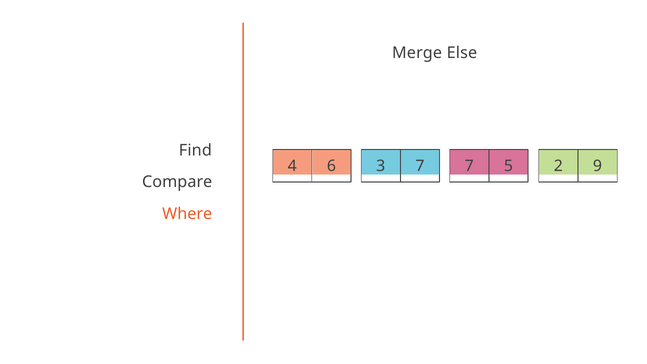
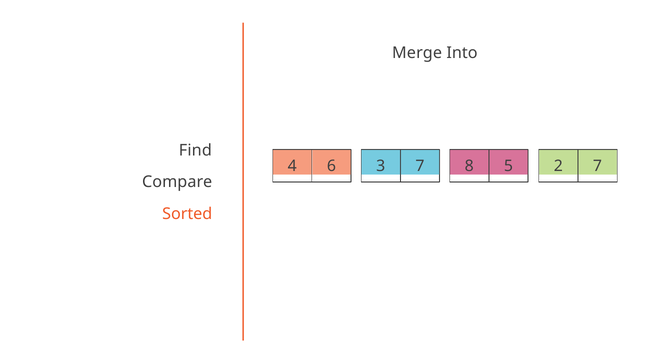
Else: Else -> Into (462, 53)
3 7: 7 -> 8 (469, 166)
5 9: 9 -> 7 (598, 166)
Where: Where -> Sorted (187, 214)
